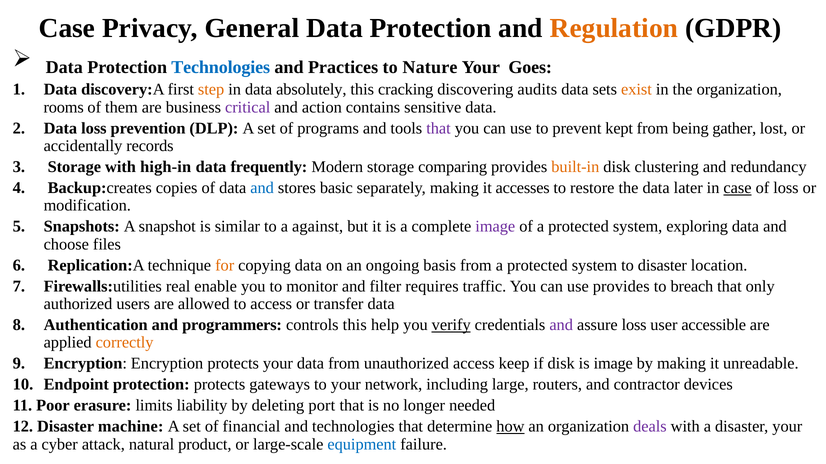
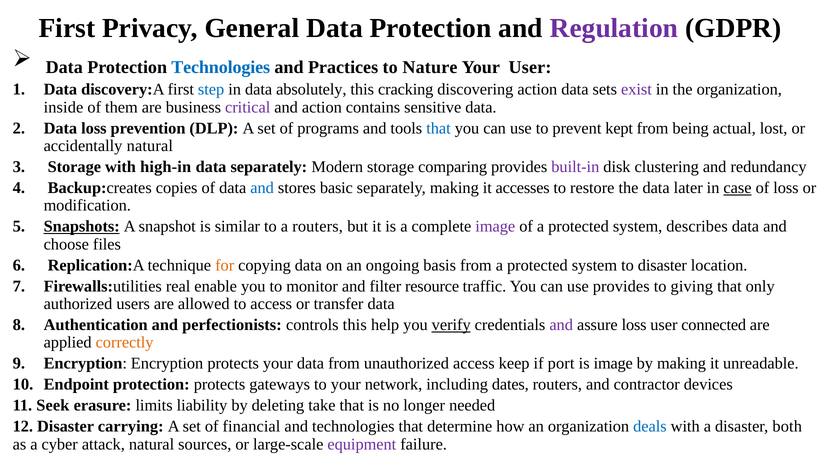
Case: Case -> First (67, 28)
Regulation colour: orange -> purple (614, 28)
Your Goes: Goes -> User (530, 67)
step colour: orange -> blue (211, 90)
discovering audits: audits -> action (537, 90)
exist colour: orange -> purple (636, 90)
rooms: rooms -> inside (63, 107)
that colour: purple -> blue (438, 128)
gather: gather -> actual (734, 128)
accidentally records: records -> natural (150, 146)
data frequently: frequently -> separately (269, 167)
built-in colour: orange -> purple (575, 167)
Snapshots underline: none -> present (82, 227)
a against: against -> routers (318, 227)
exploring: exploring -> describes (697, 227)
requires: requires -> resource (432, 287)
breach: breach -> giving (692, 287)
programmers: programmers -> perfectionists (232, 325)
accessible: accessible -> connected (714, 325)
if disk: disk -> port (561, 364)
large: large -> dates (510, 385)
Poor: Poor -> Seek (53, 406)
port: port -> take (322, 406)
machine: machine -> carrying (131, 427)
how underline: present -> none (510, 427)
deals colour: purple -> blue (650, 427)
disaster your: your -> both (787, 427)
product: product -> sources (205, 445)
equipment colour: blue -> purple (362, 445)
